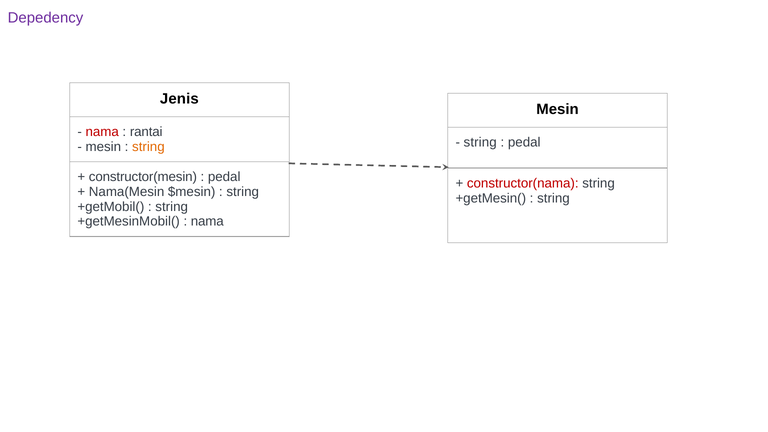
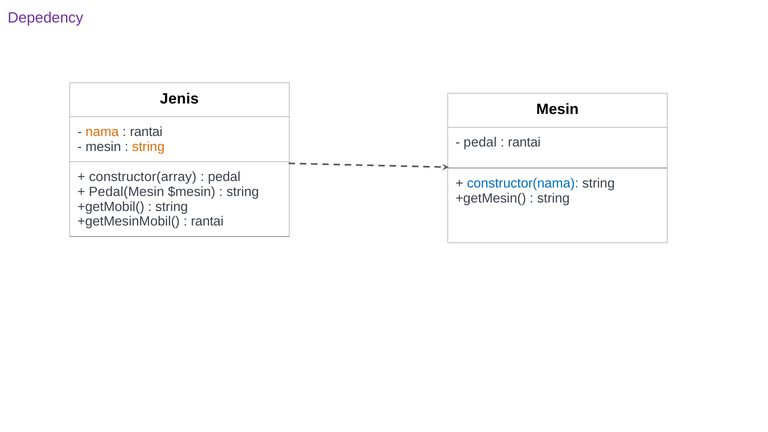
nama colour: red -> orange (102, 132)
string: string -> pedal (480, 143)
pedal: pedal -> rantai (524, 143)
constructor(mesin: constructor(mesin -> constructor(array (143, 177)
constructor(nama colour: red -> blue (523, 183)
Nama(Mesin: Nama(Mesin -> Pedal(Mesin (127, 192)
nama: nama -> rantai (207, 222)
